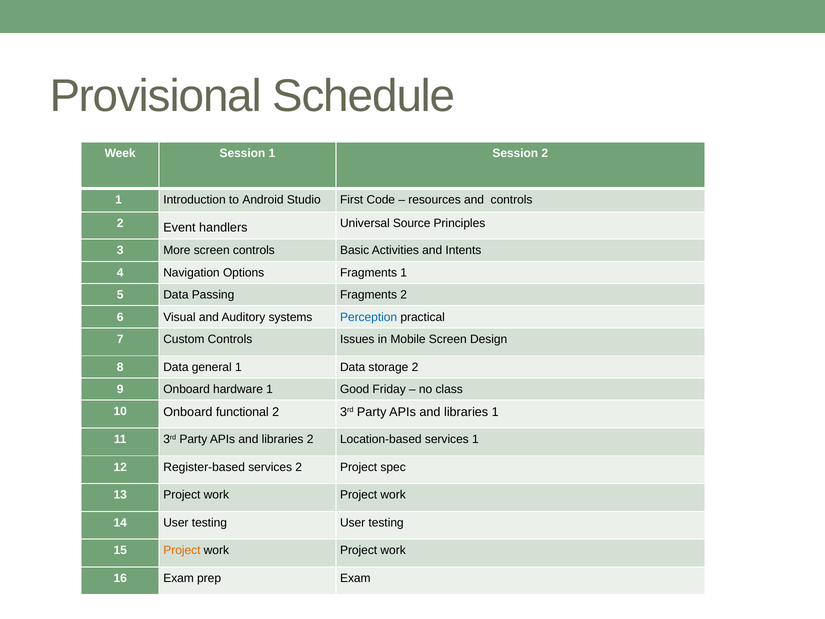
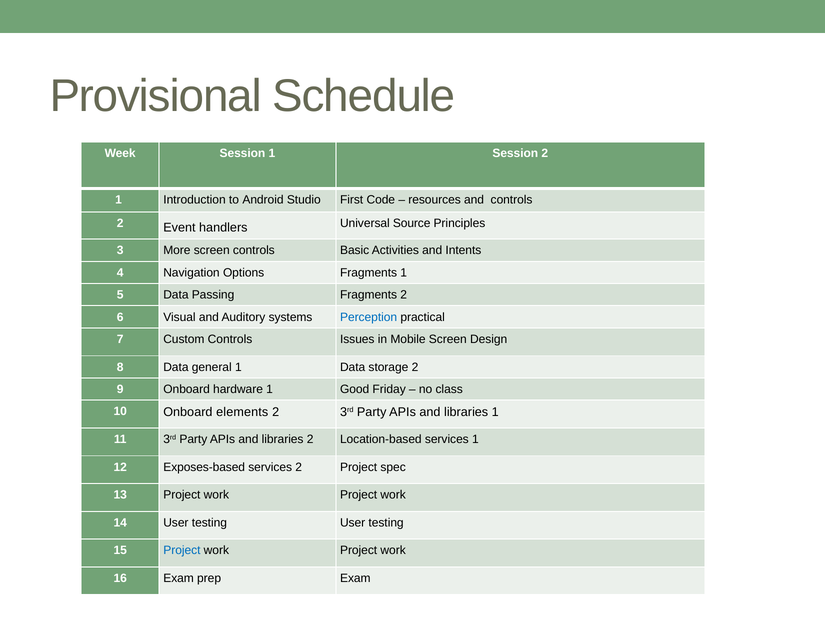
functional: functional -> elements (242, 412)
Register-based: Register-based -> Exposes-based (204, 467)
Project colour: orange -> blue (182, 550)
